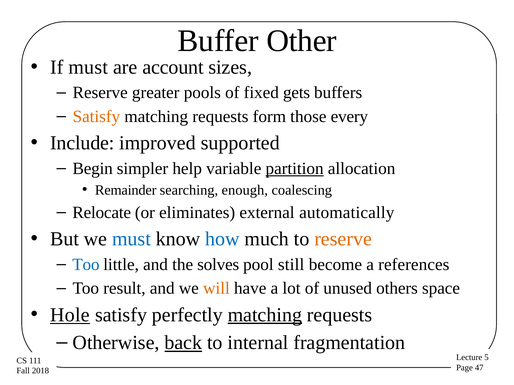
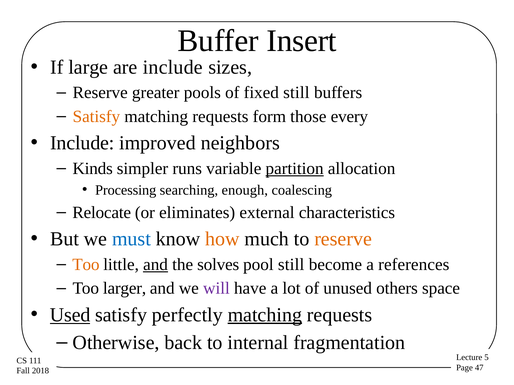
Other: Other -> Insert (302, 41)
If must: must -> large (88, 67)
are account: account -> include (173, 67)
fixed gets: gets -> still (296, 93)
supported: supported -> neighbors (240, 143)
Begin: Begin -> Kinds (93, 169)
help: help -> runs (187, 169)
Remainder: Remainder -> Processing (126, 190)
automatically: automatically -> characteristics (347, 213)
how colour: blue -> orange (222, 239)
Too colour: blue -> orange (86, 265)
and underline: none -> present (156, 265)
result: result -> larger (125, 289)
will colour: orange -> purple (216, 289)
Hole: Hole -> Used (70, 315)
back underline: present -> none (183, 343)
